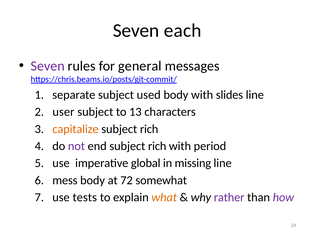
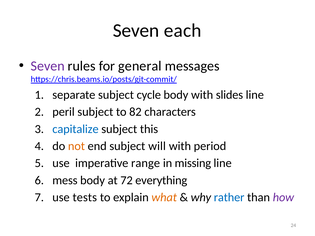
used: used -> cycle (149, 95)
user: user -> peril (64, 112)
13: 13 -> 82 (135, 112)
capitalize colour: orange -> blue (75, 129)
rich: rich -> this (149, 129)
not colour: purple -> orange (76, 146)
end subject rich: rich -> will (157, 146)
global: global -> range (146, 163)
somewhat: somewhat -> everything (161, 181)
rather colour: purple -> blue (229, 198)
